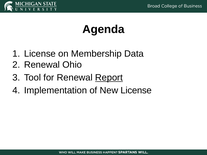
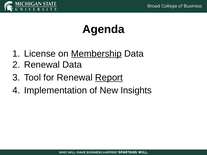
Membership underline: none -> present (96, 54)
Renewal Ohio: Ohio -> Data (72, 65)
New License: License -> Insights (136, 91)
